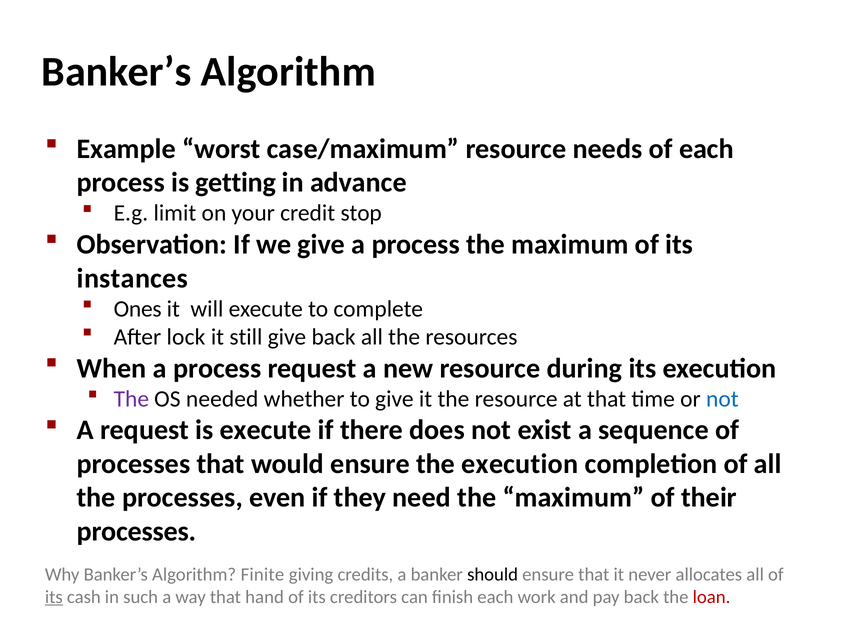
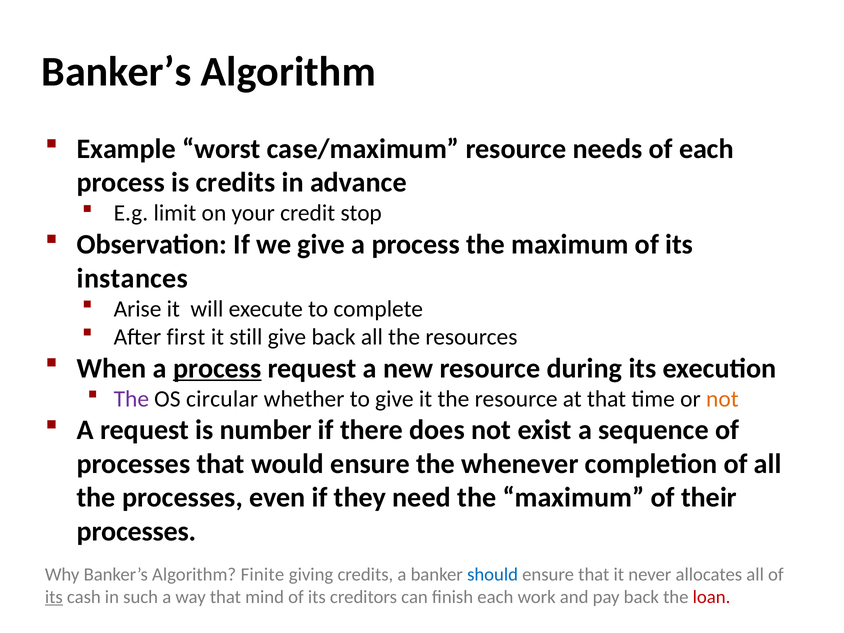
is getting: getting -> credits (235, 183)
Ones: Ones -> Arise (138, 309)
lock: lock -> first (186, 337)
process underline: none -> present (217, 368)
needed: needed -> circular (222, 399)
not colour: blue -> orange (722, 399)
is execute: execute -> number (266, 430)
the execution: execution -> whenever (520, 464)
should colour: black -> blue (493, 574)
hand: hand -> mind (265, 597)
